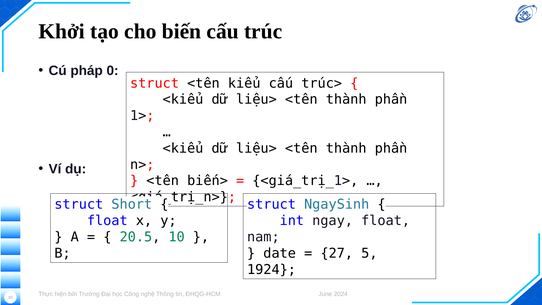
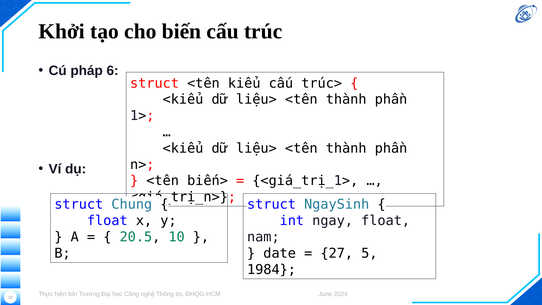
0: 0 -> 6 (113, 71)
Short: Short -> Chung (132, 204)
1924: 1924 -> 1984 (272, 269)
